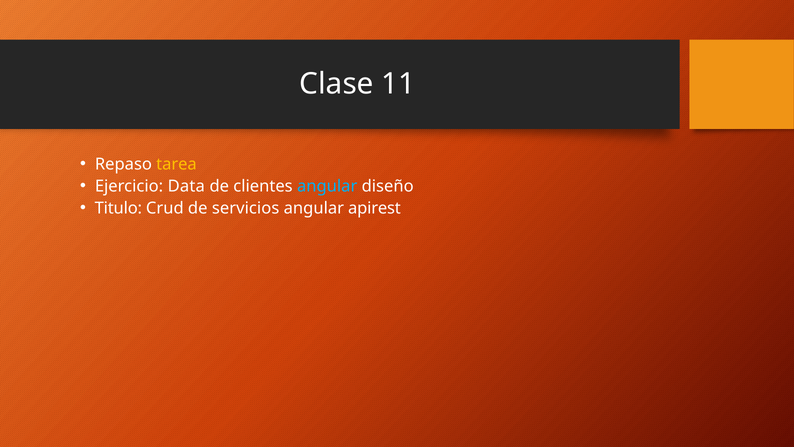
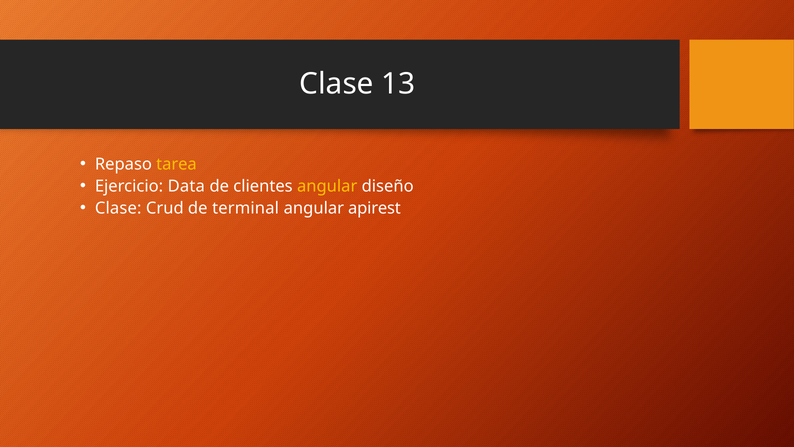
11: 11 -> 13 (398, 84)
angular colour: light blue -> yellow (327, 186)
Titulo: Titulo -> Clase (118, 208)
servicios: servicios -> terminal (246, 208)
